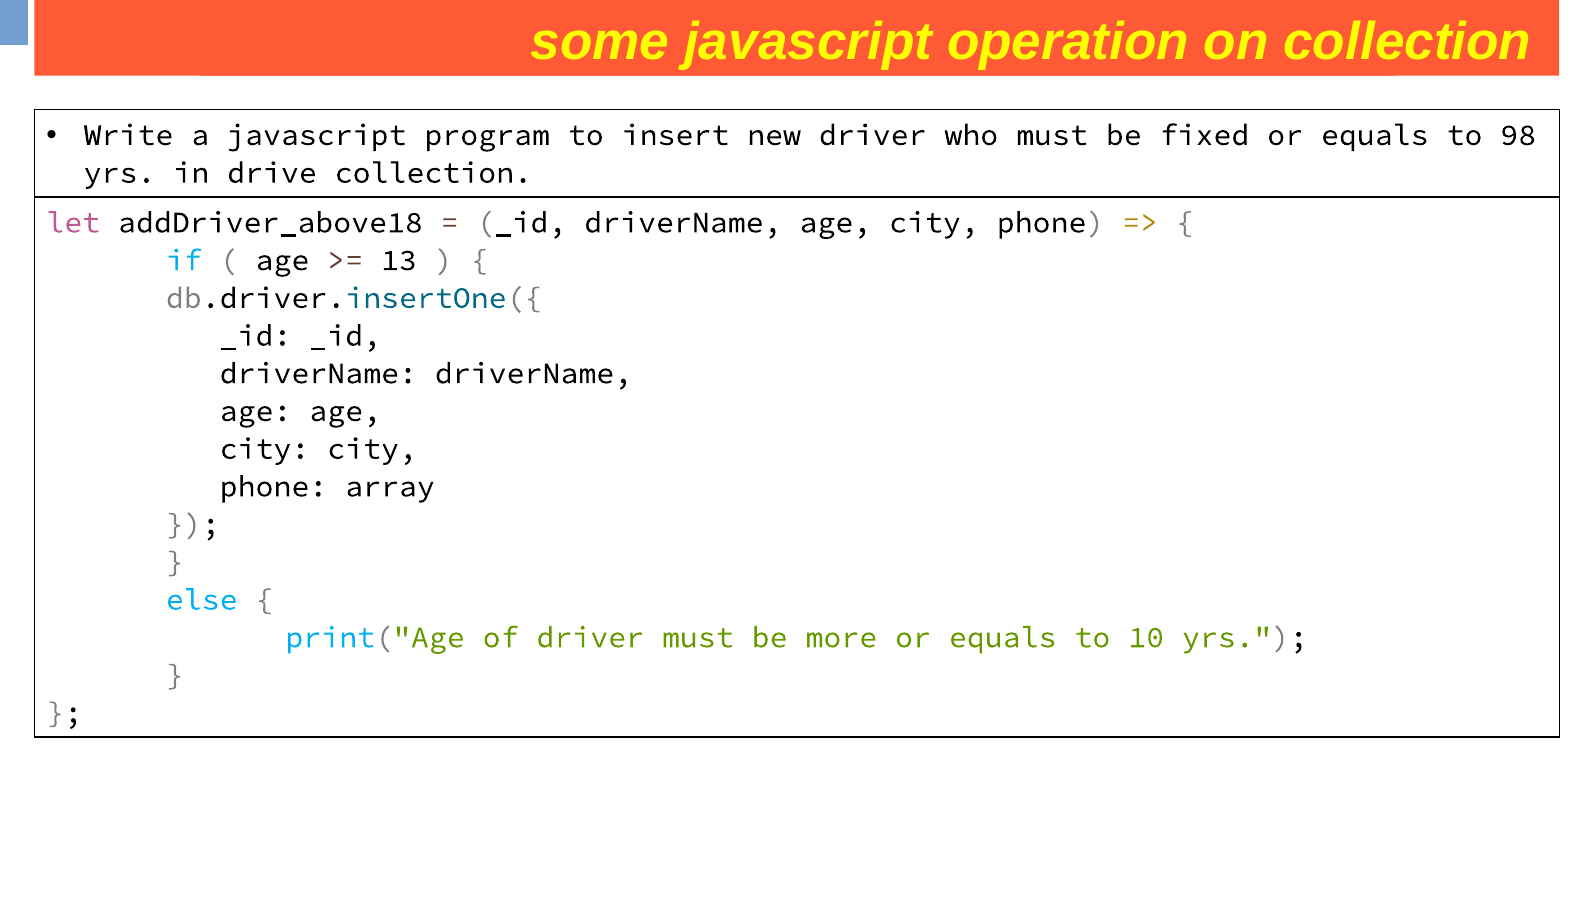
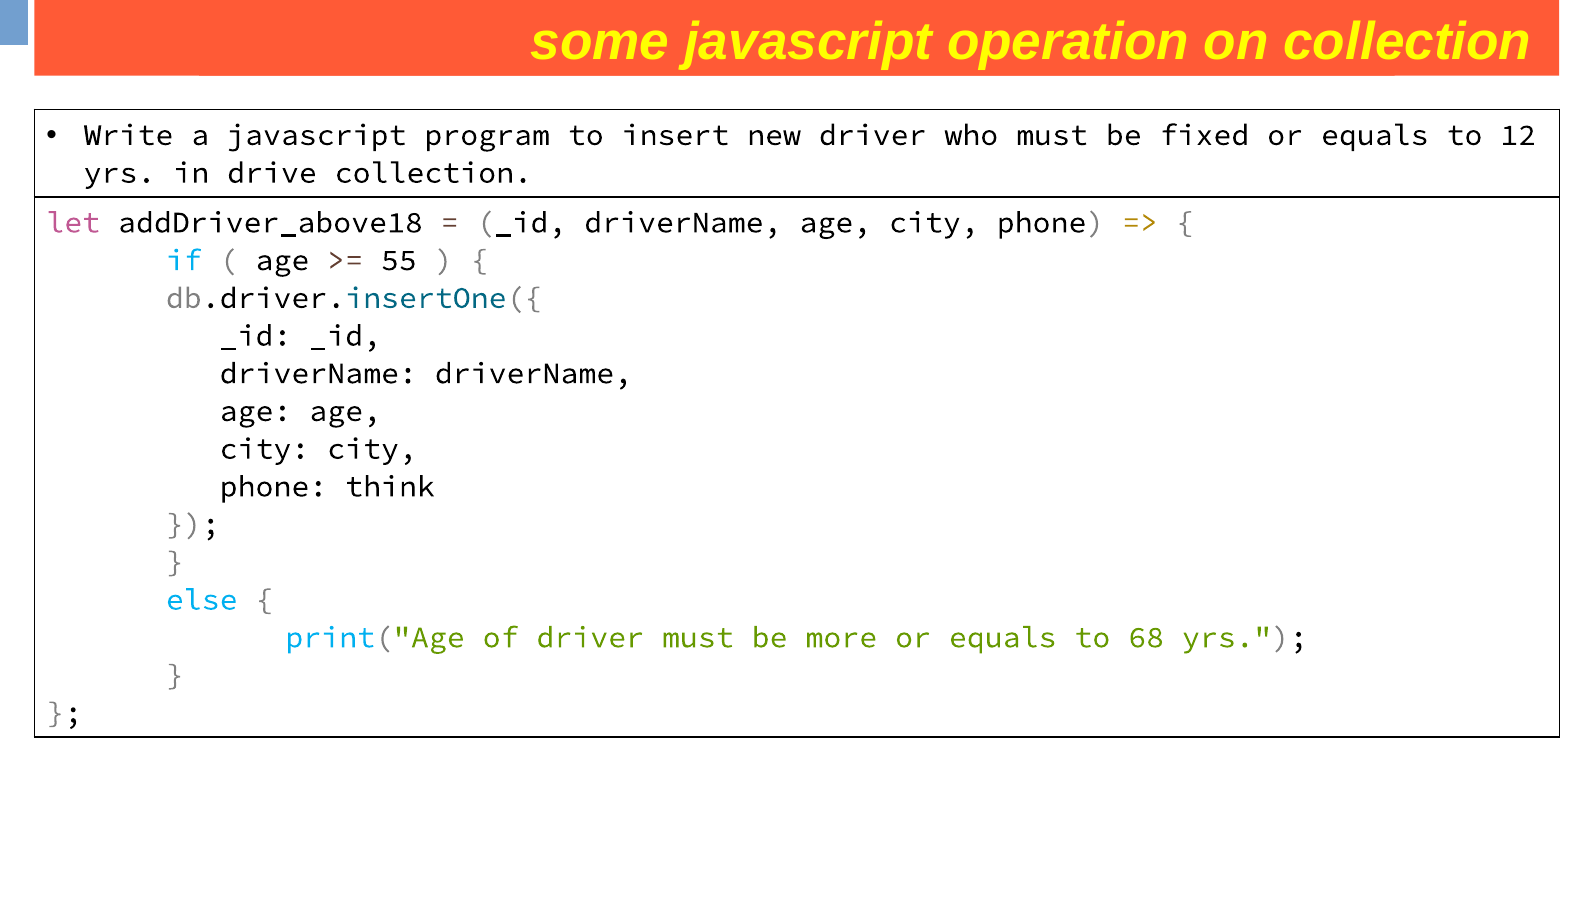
98: 98 -> 12 (1518, 135)
13: 13 -> 55 (399, 260)
array: array -> think (390, 486)
10: 10 -> 68 (1146, 637)
